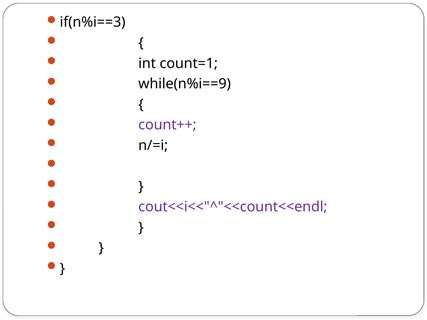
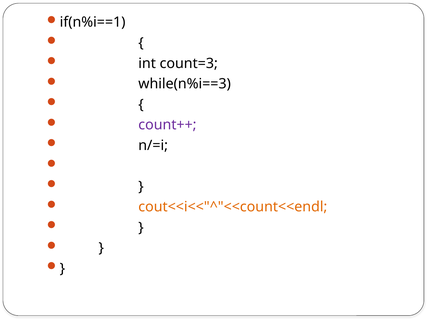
if(n%i==3: if(n%i==3 -> if(n%i==1 (93, 22)
count=1: count=1 -> count=3 (189, 63)
while(n%i==9: while(n%i==9 -> while(n%i==3 (185, 84)
cout<<i<<"^"<<count<<endl colour: purple -> orange (233, 207)
